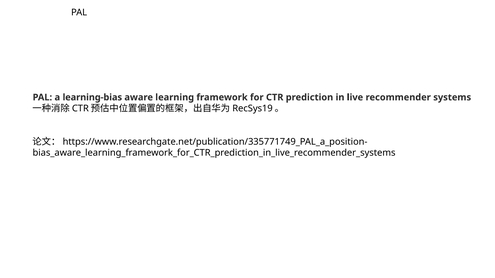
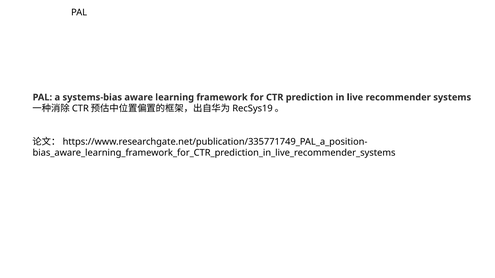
learning-bias: learning-bias -> systems-bias (92, 97)
